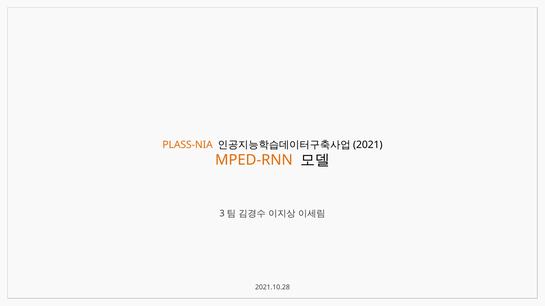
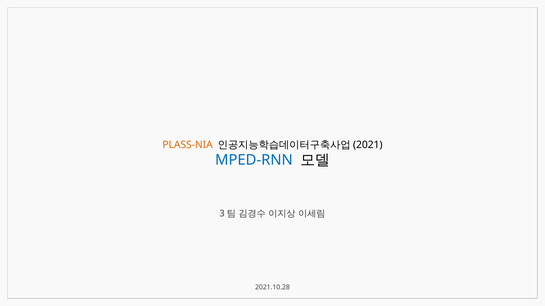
MPED-RNN colour: orange -> blue (254, 160)
